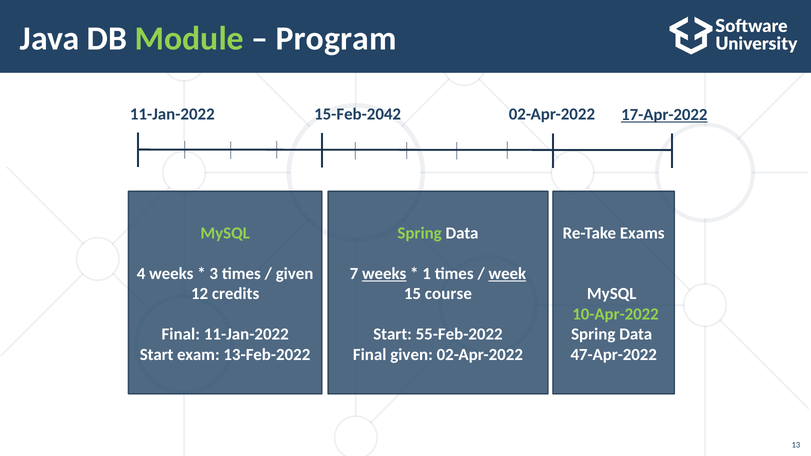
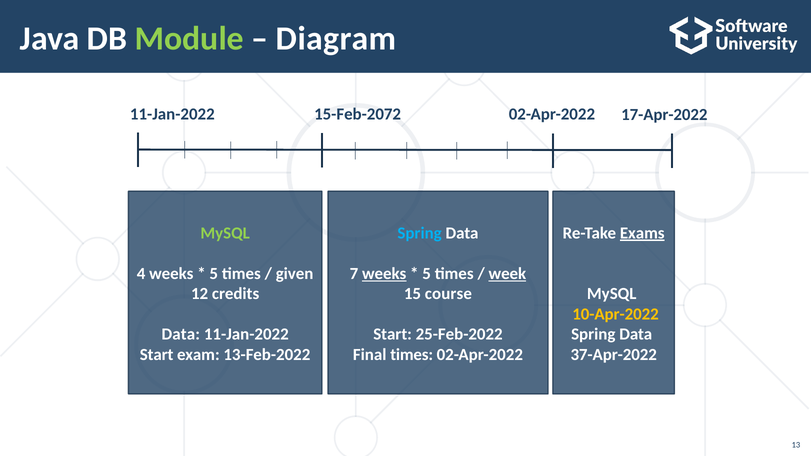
Program: Program -> Diagram (336, 38)
15-Feb-2042: 15-Feb-2042 -> 15-Feb-2072 (358, 114)
17-Apr-2022 underline: present -> none (664, 115)
Spring colour: light green -> light blue (420, 233)
Exams underline: none -> present (642, 233)
3: 3 -> 5 (214, 274)
1: 1 -> 5 (427, 274)
10-Apr-2022 colour: light green -> yellow (616, 314)
Final: Final -> Data (181, 334)
55-Feb-2022: 55-Feb-2022 -> 25-Feb-2022 (459, 334)
Final given: given -> times (412, 355)
47-Apr-2022: 47-Apr-2022 -> 37-Apr-2022 (614, 355)
